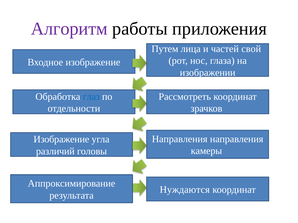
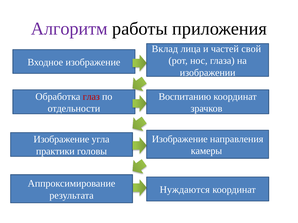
Путем: Путем -> Вклад (165, 49)
глаз colour: blue -> red (91, 97)
Рассмотреть: Рассмотреть -> Воспитанию (185, 97)
Направления: Направления -> Изображение (180, 139)
различий: различий -> практики (55, 151)
